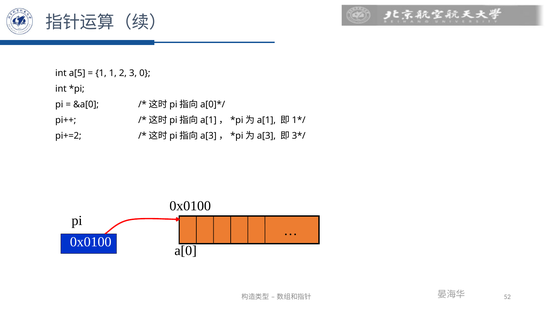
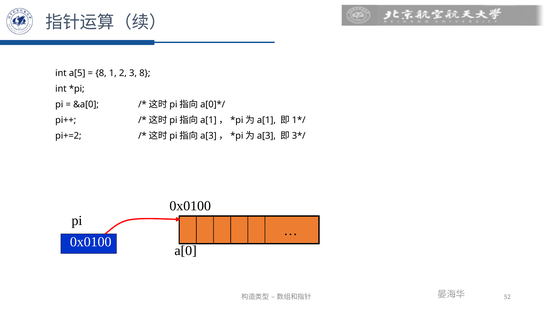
1: 1 -> 8 (101, 73)
3 0: 0 -> 8 (145, 73)
